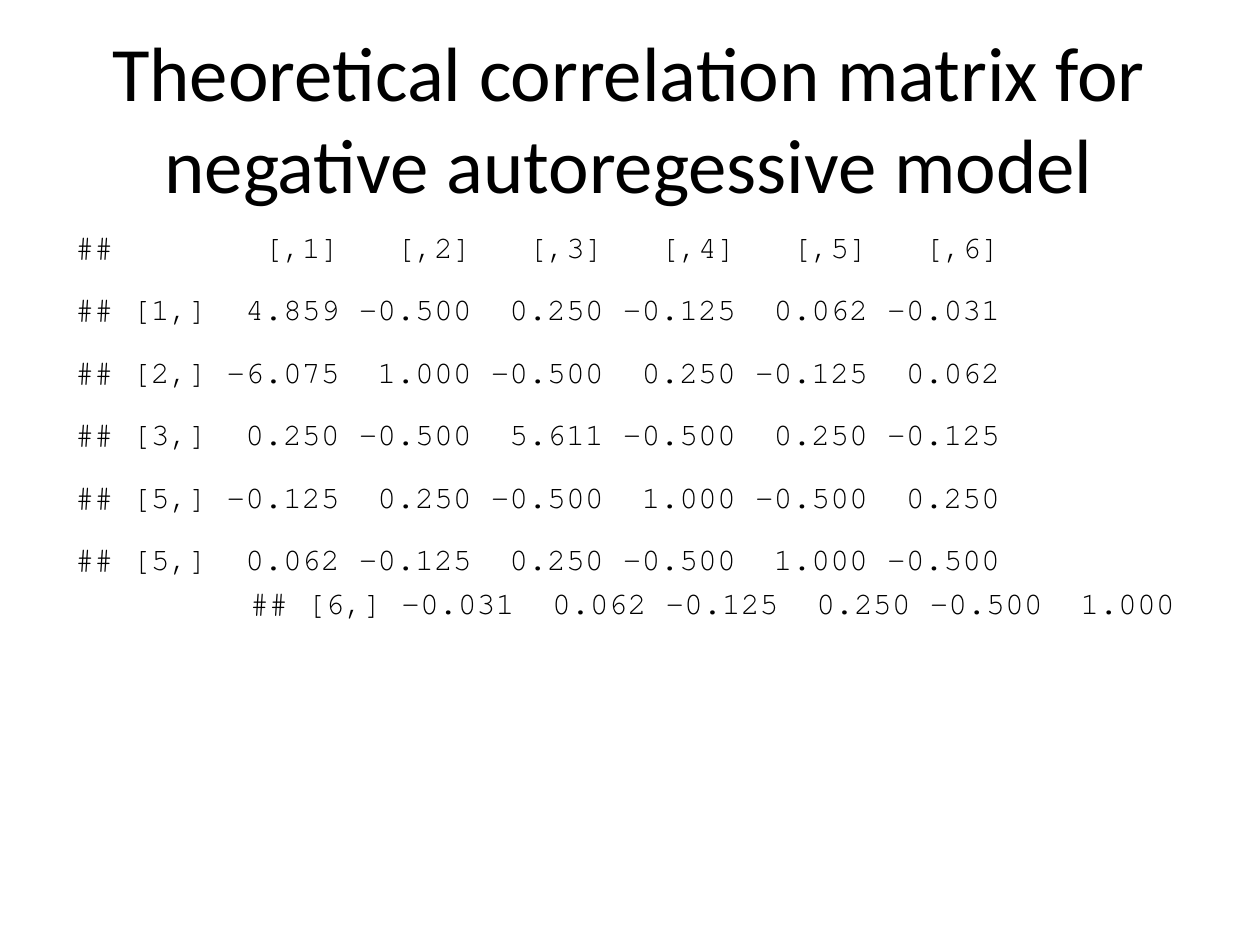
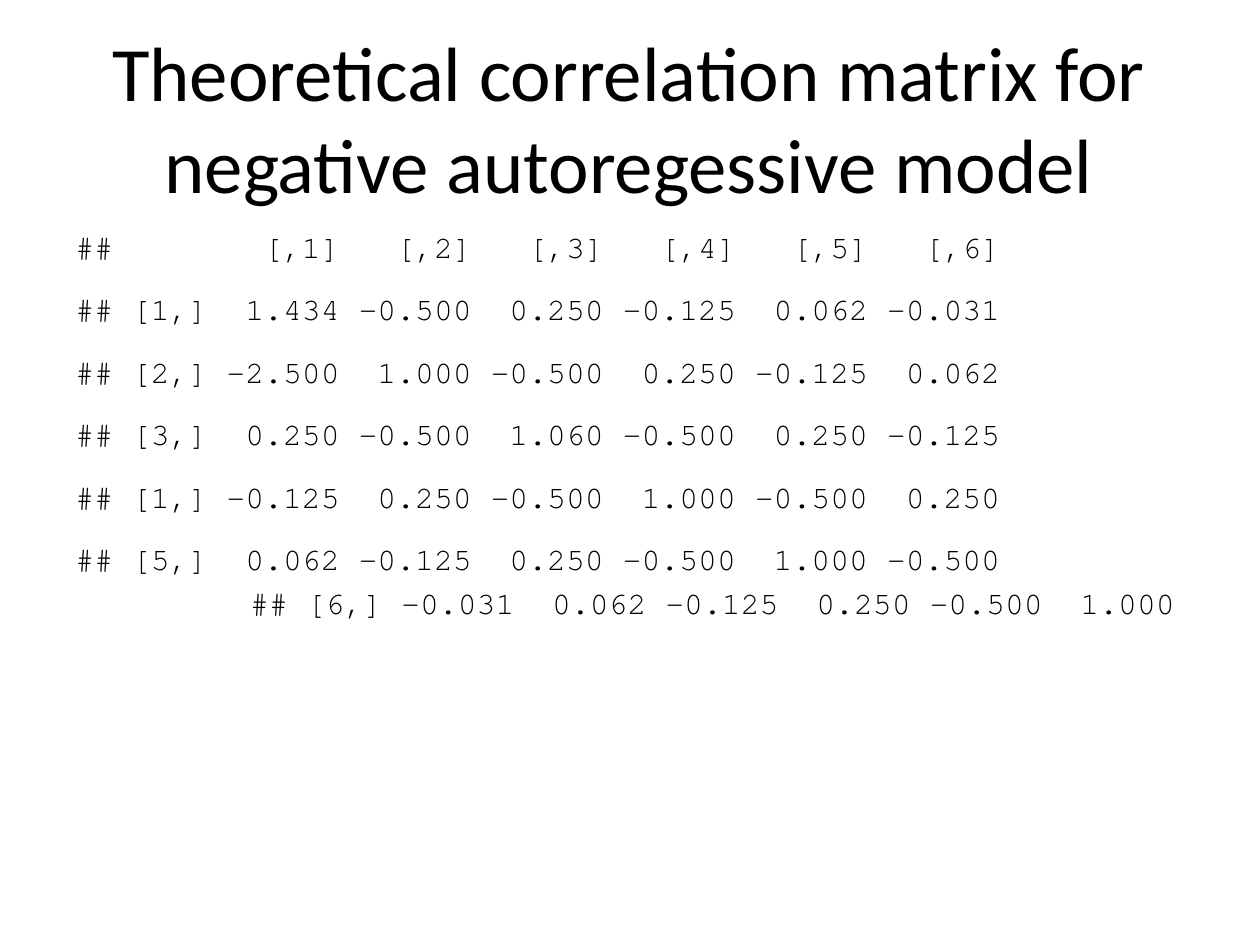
4.859: 4.859 -> 1.434 (292, 310)
-6.075: -6.075 -> -2.500 (283, 373)
5.611: 5.611 -> 1.060 (557, 435)
5: 5 -> 1 (170, 498)
